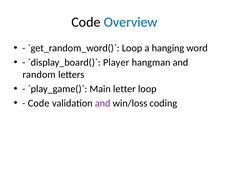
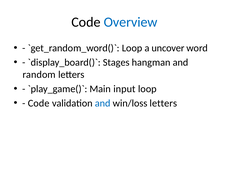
hanging: hanging -> uncover (168, 48)
Player: Player -> Stages (116, 62)
letter: letter -> input (124, 89)
and colour: purple -> blue (103, 103)
win/loss coding: coding -> letters (163, 103)
